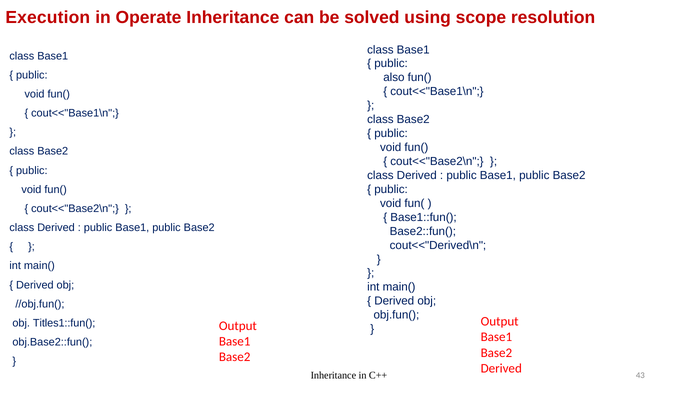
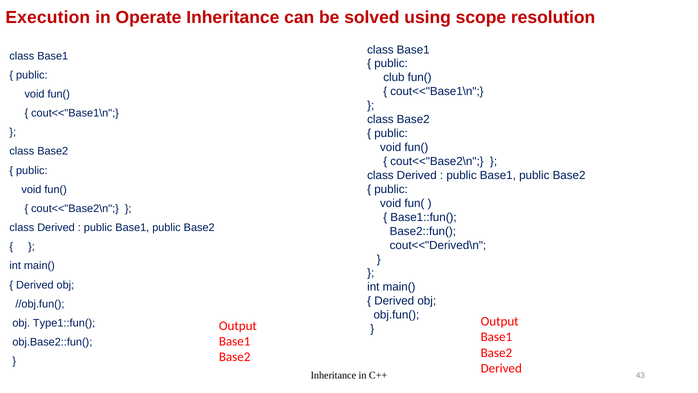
also: also -> club (394, 78)
Titles1::fun(: Titles1::fun( -> Type1::fun( (64, 323)
